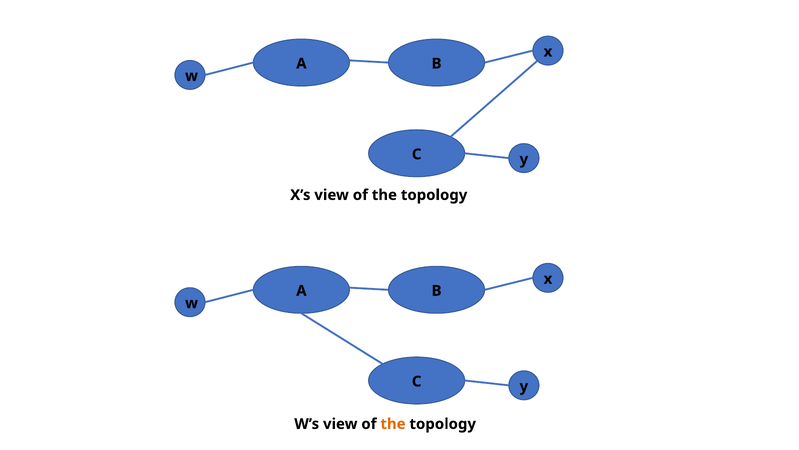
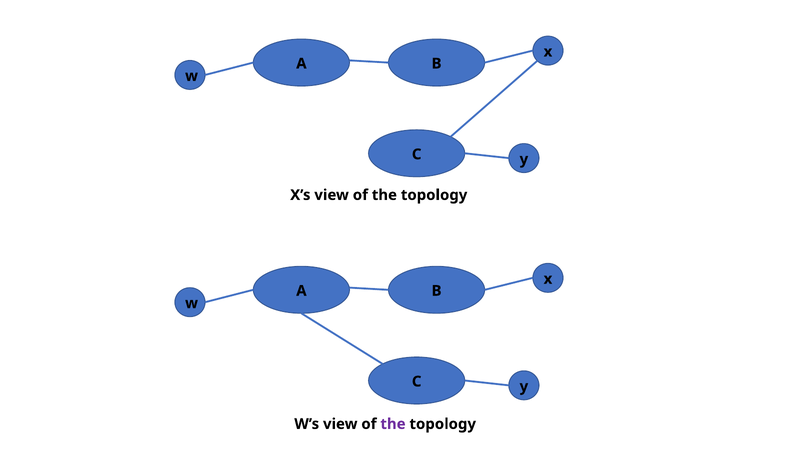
the colour: orange -> purple (393, 423)
